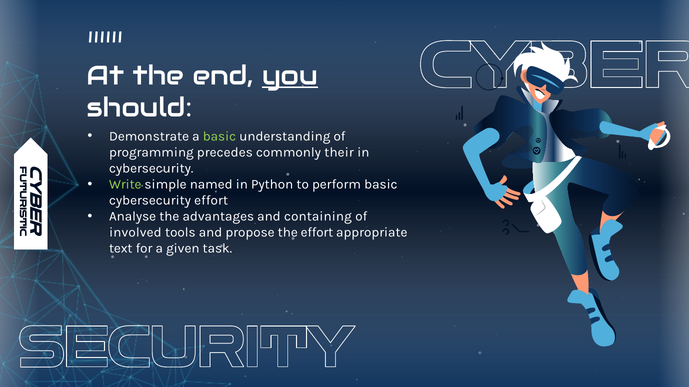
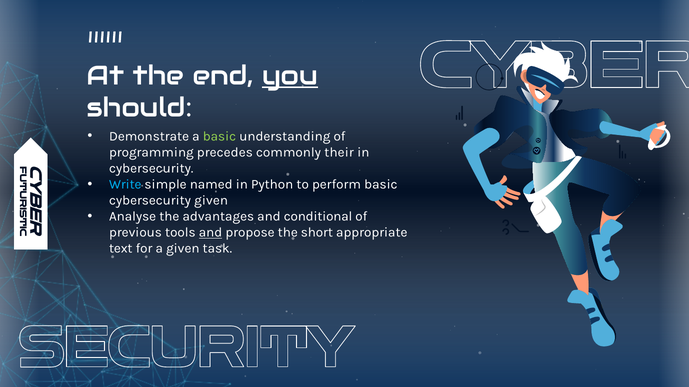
Write colour: light green -> light blue (125, 185)
cybersecurity effort: effort -> given (211, 201)
containing: containing -> conditional (318, 217)
involved: involved -> previous (135, 233)
and underline: none -> present (211, 233)
the effort: effort -> short (317, 233)
